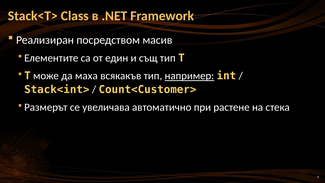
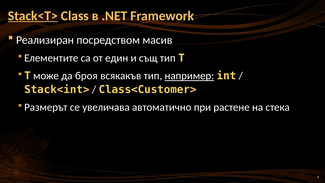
Stack<T> underline: none -> present (33, 16)
маха: маха -> броя (86, 76)
Count<Customer>: Count<Customer> -> Class<Customer> (147, 89)
